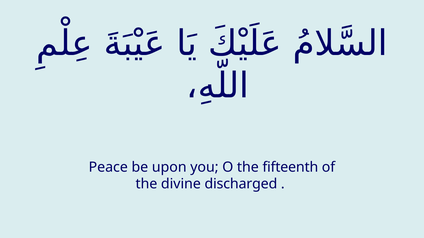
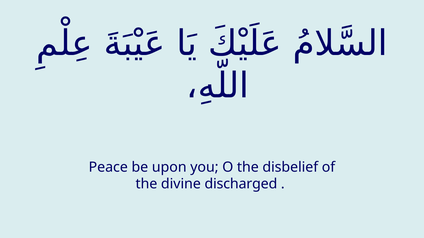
fifteenth: fifteenth -> disbelief (290, 167)
